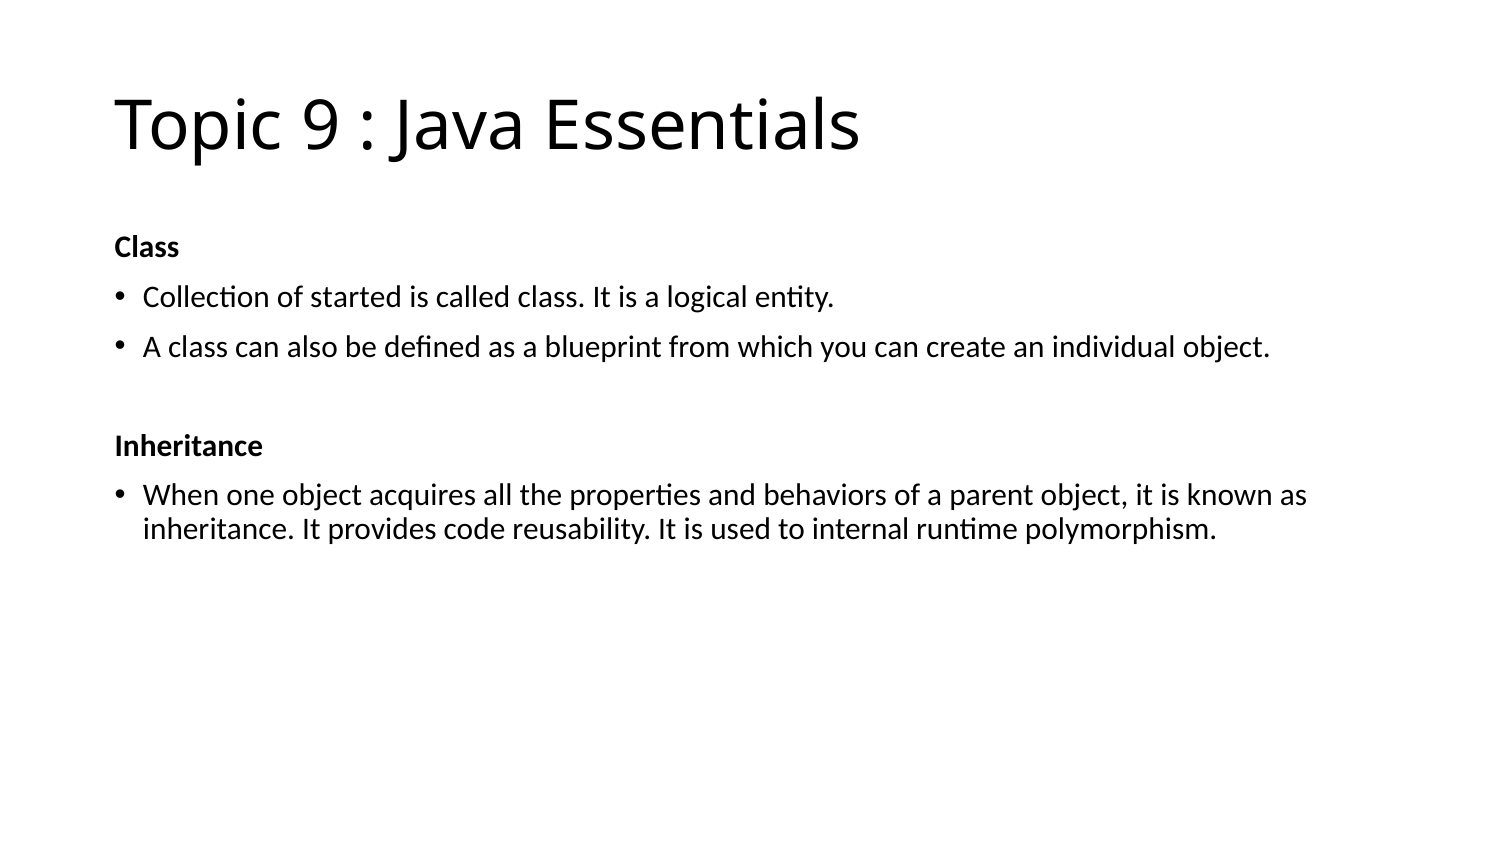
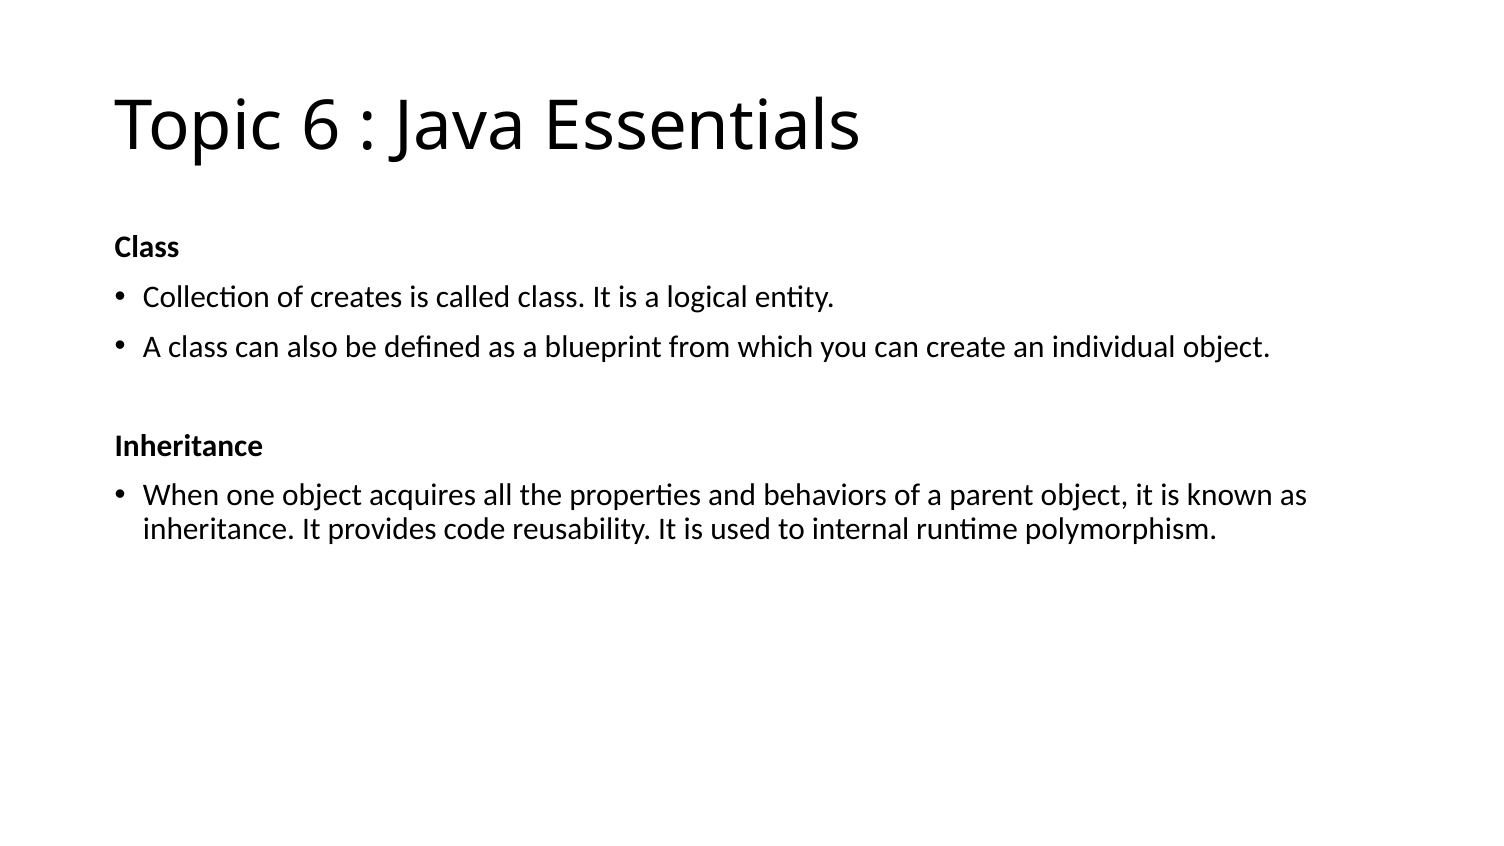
9: 9 -> 6 (321, 126)
started: started -> creates (356, 297)
